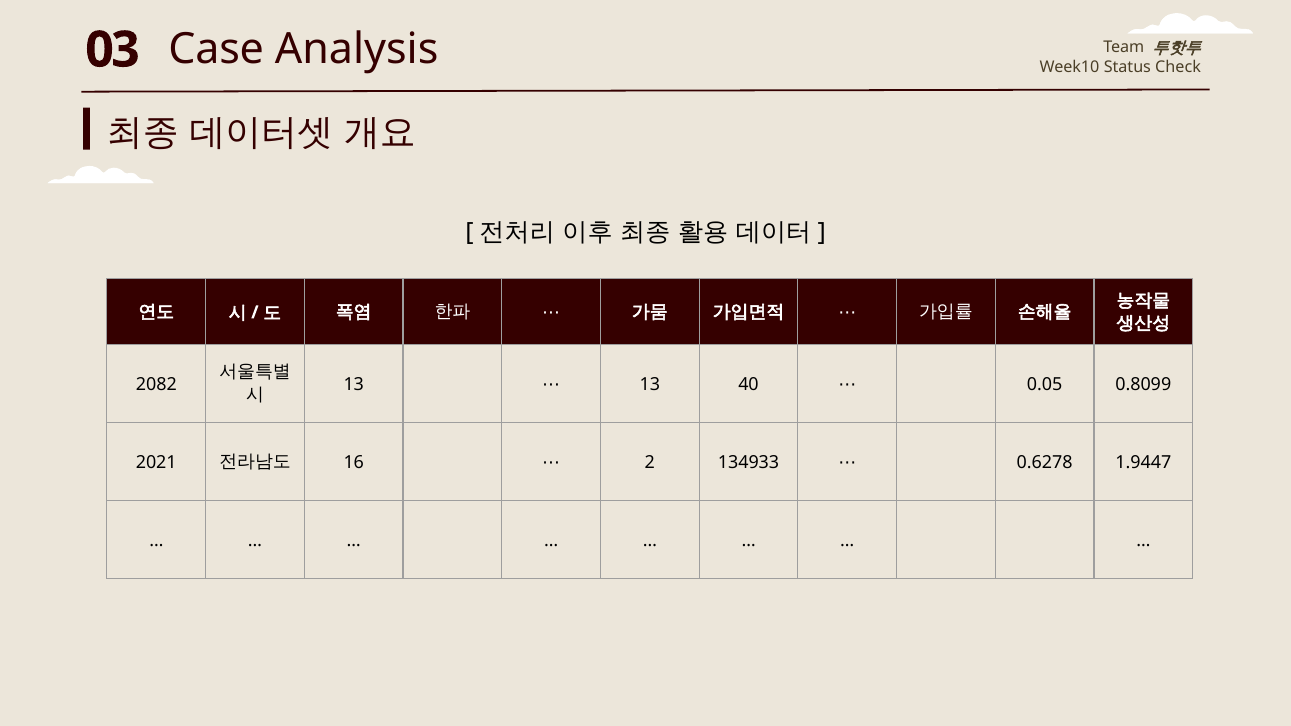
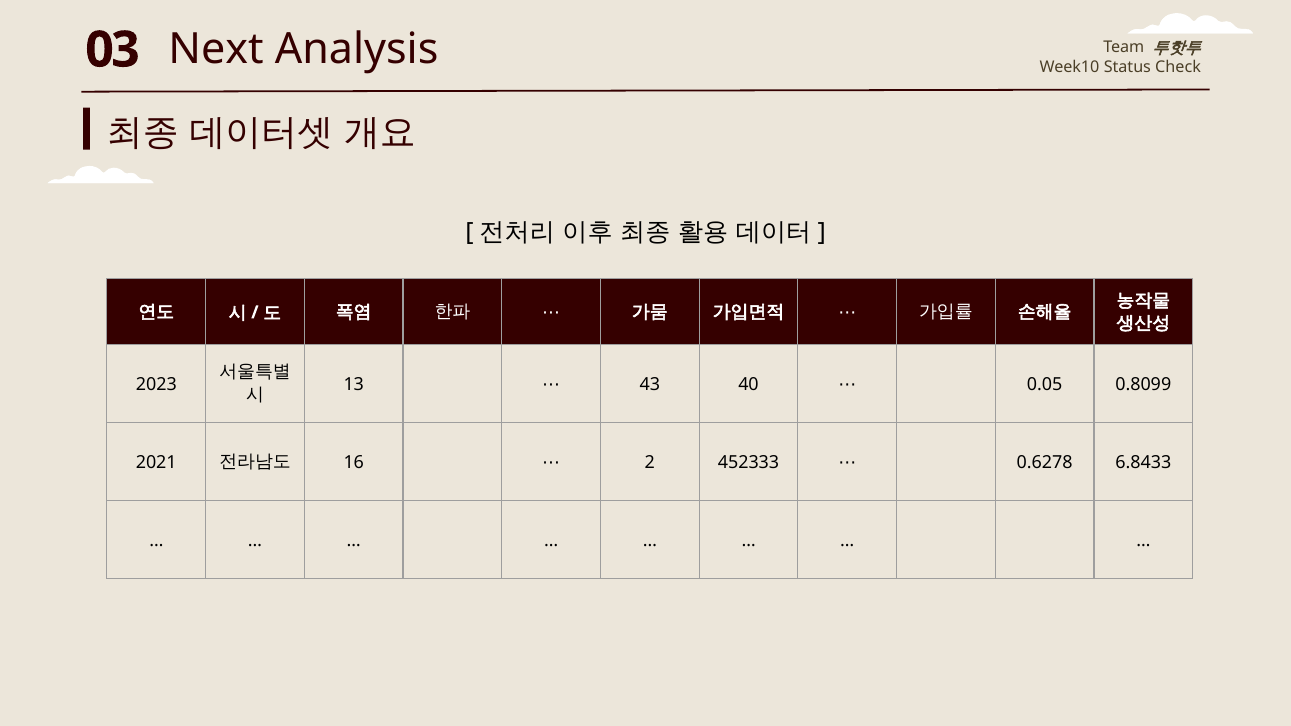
Case: Case -> Next (216, 50)
2082: 2082 -> 2023 (156, 384)
13: 13 -> 43 (650, 384)
134933: 134933 -> 452333 (749, 463)
1.9447: 1.9447 -> 6.8433 (1143, 463)
